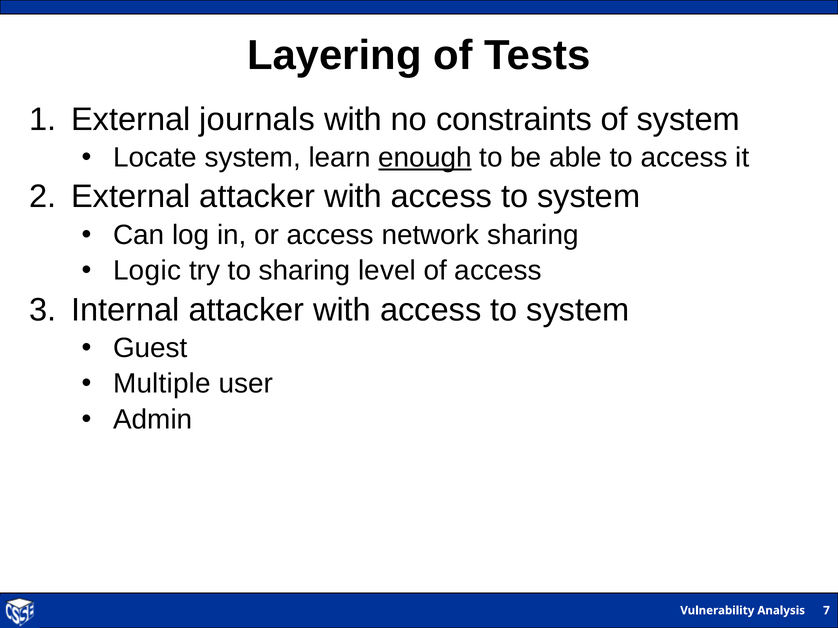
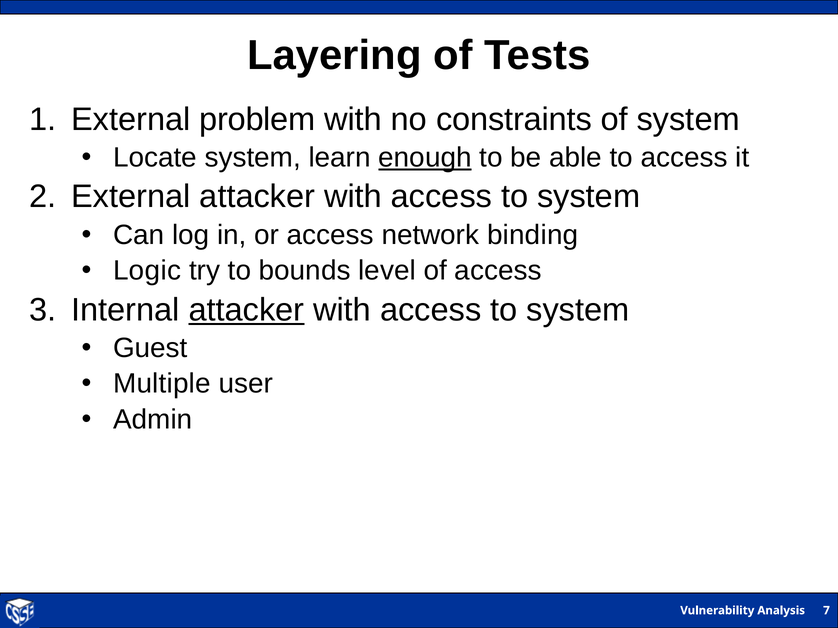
journals: journals -> problem (257, 119)
network sharing: sharing -> binding (533, 235)
to sharing: sharing -> bounds (305, 271)
attacker underline: none -> present (246, 310)
